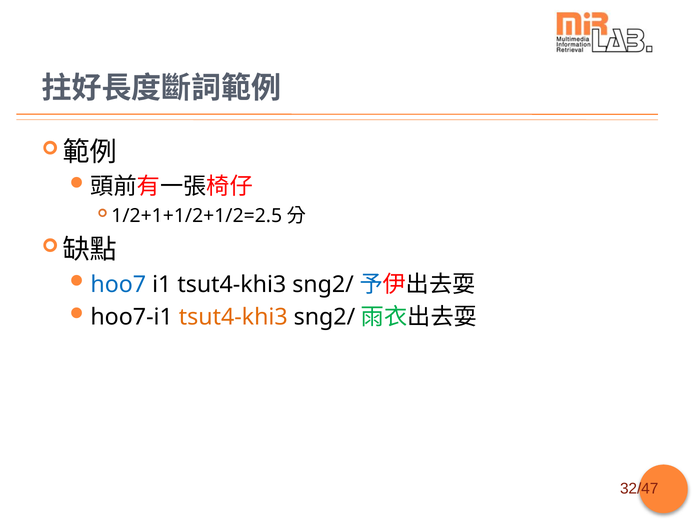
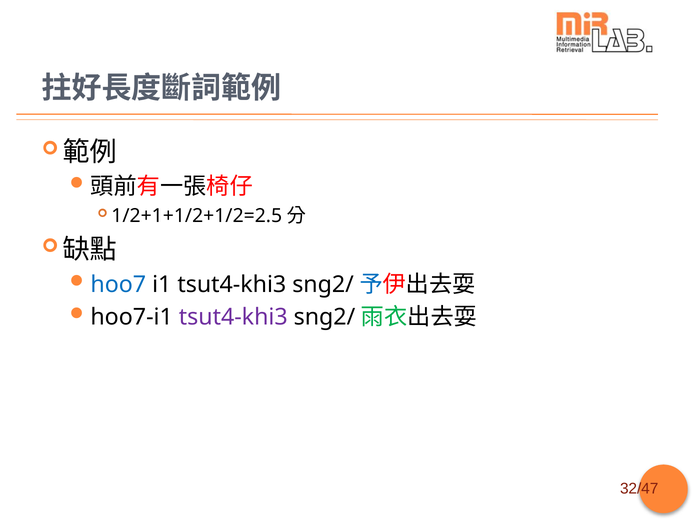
tsut4-khi3 colour: orange -> purple (233, 317)
